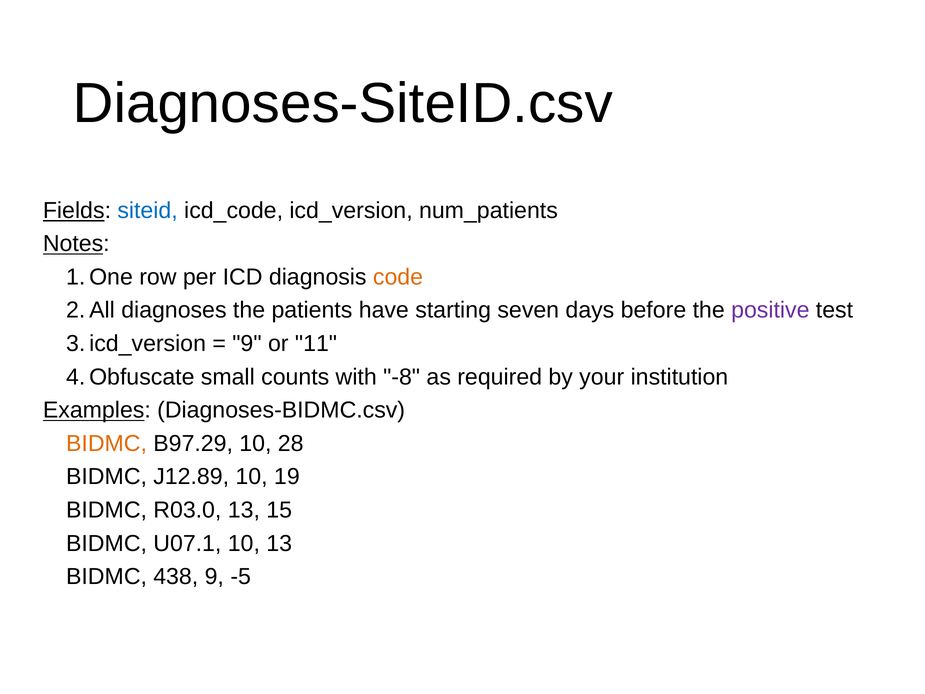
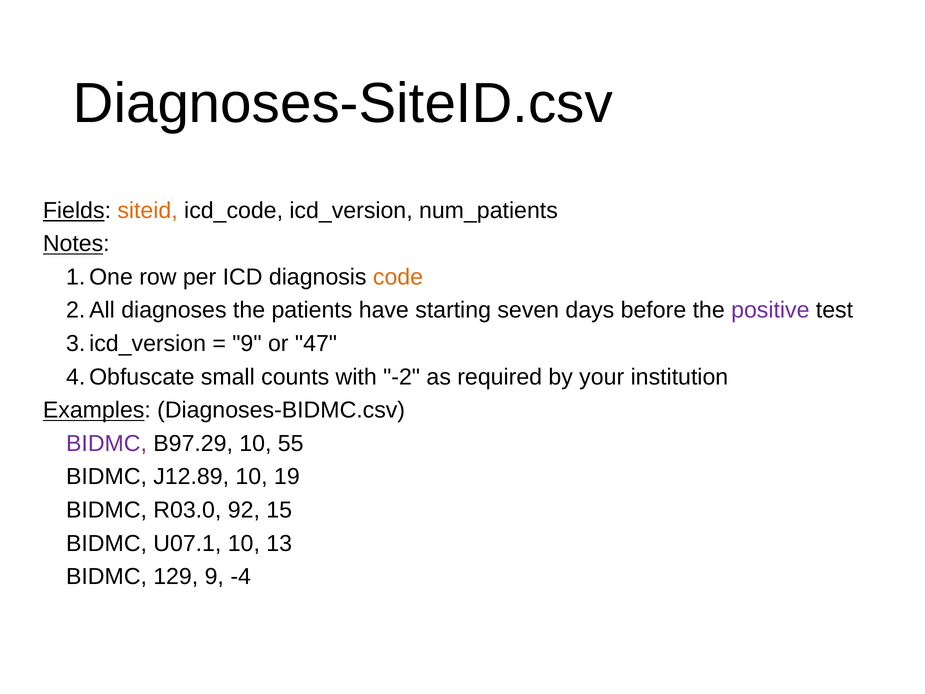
siteid colour: blue -> orange (148, 210)
11: 11 -> 47 (316, 343)
-8: -8 -> -2 (402, 377)
BIDMC colour: orange -> purple (107, 443)
28: 28 -> 55 (291, 443)
R03.0 13: 13 -> 92 (244, 510)
438: 438 -> 129 (176, 576)
-5: -5 -> -4 (241, 576)
